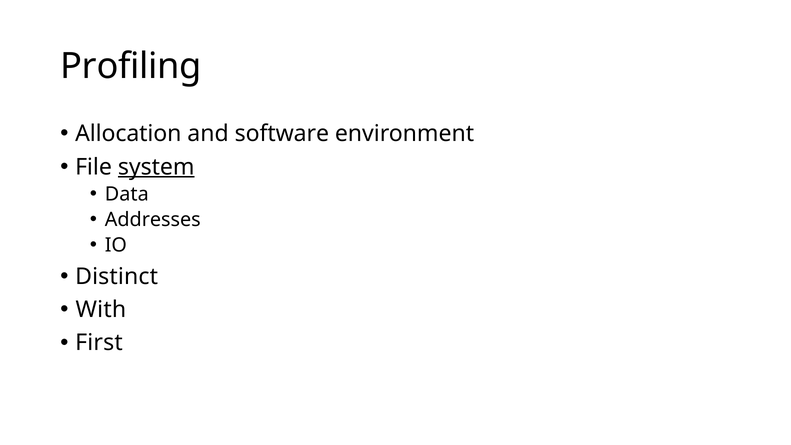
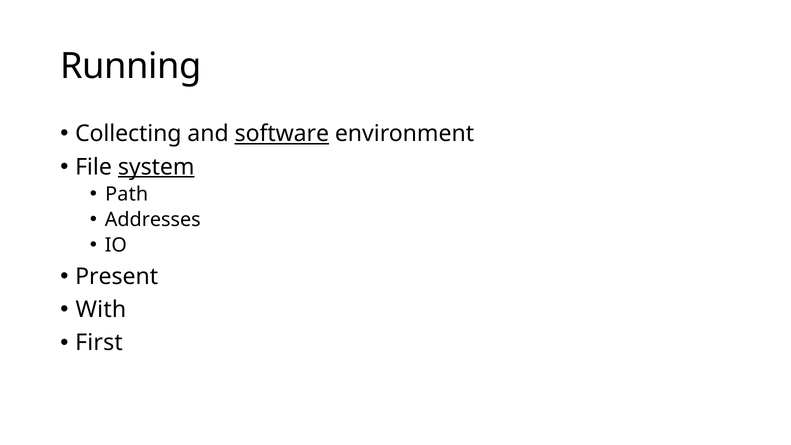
Profiling: Profiling -> Running (131, 66)
Allocation: Allocation -> Collecting (128, 134)
software underline: none -> present (282, 134)
Data: Data -> Path (127, 194)
Distinct: Distinct -> Present (117, 276)
